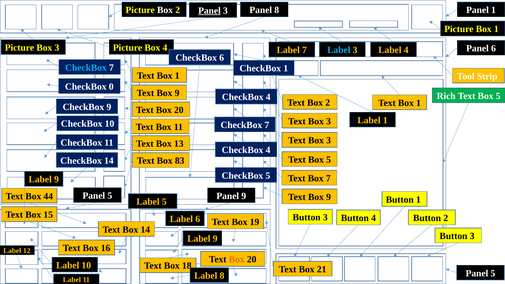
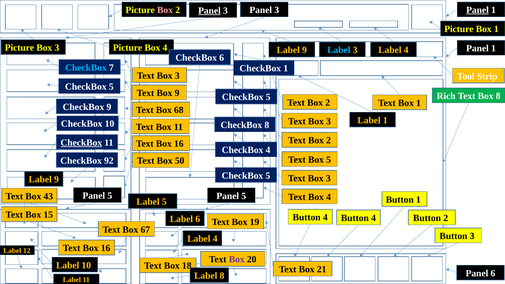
Box colour: white -> pink (165, 10)
Panel underline: none -> present (478, 10)
3 Panel 8: 8 -> 3 (277, 10)
6: 6 -> 1 (494, 48)
7: 7 -> 9 (305, 50)
1: 1 -> 3 (177, 76)
0: 0 -> 5 (111, 87)
Rich Text Box 5: 5 -> 8 (498, 96)
4: 4 -> 5 (268, 97)
20: 20 -> 68 (179, 110)
7: 7 -> 8 (267, 125)
3: 3 -> 2 (329, 141)
CheckBox underline: none -> present (81, 143)
13: 13 -> 16 (179, 144)
CheckBox 14: 14 -> 92 (109, 161)
83: 83 -> 50 (180, 161)
7: 7 -> 3 (328, 178)
9: 9 -> 5 (244, 196)
44: 44 -> 43 (48, 196)
9: 9 -> 4 (329, 197)
3: 3 -> 4 (325, 218)
Box 14: 14 -> 67 (145, 230)
9: 9 -> 4 (215, 239)
Box colour: orange -> purple (237, 260)
5: 5 -> 6 (493, 273)
